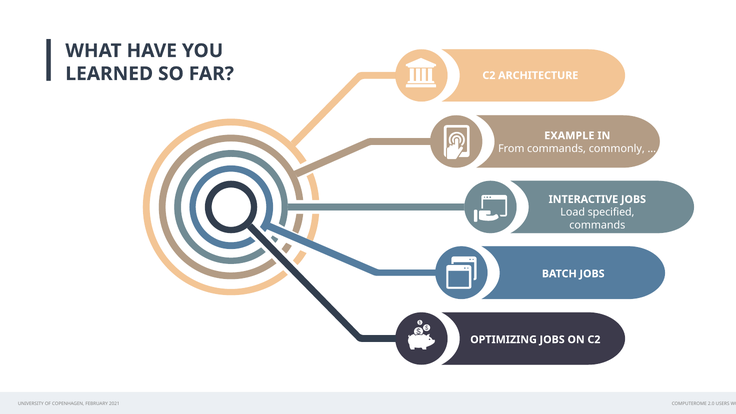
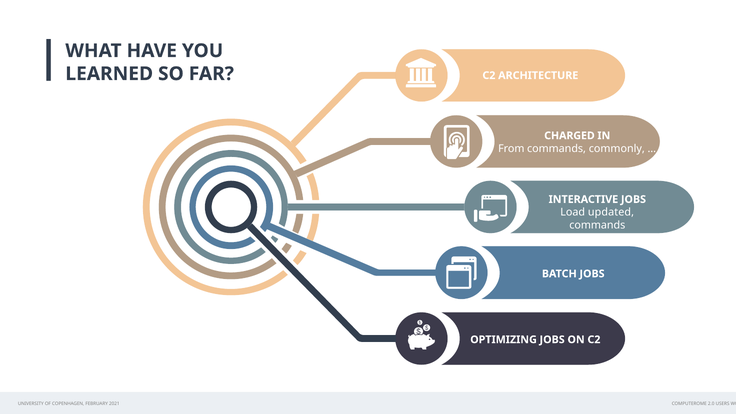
EXAMPLE: EXAMPLE -> CHARGED (569, 136)
specified: specified -> updated (611, 212)
